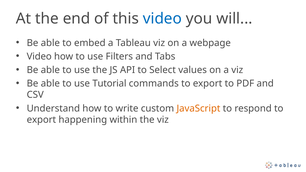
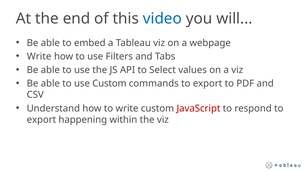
Video: Video -> Write (39, 56)
use Tutorial: Tutorial -> Custom (109, 83)
JavaScript colour: orange -> red (198, 108)
